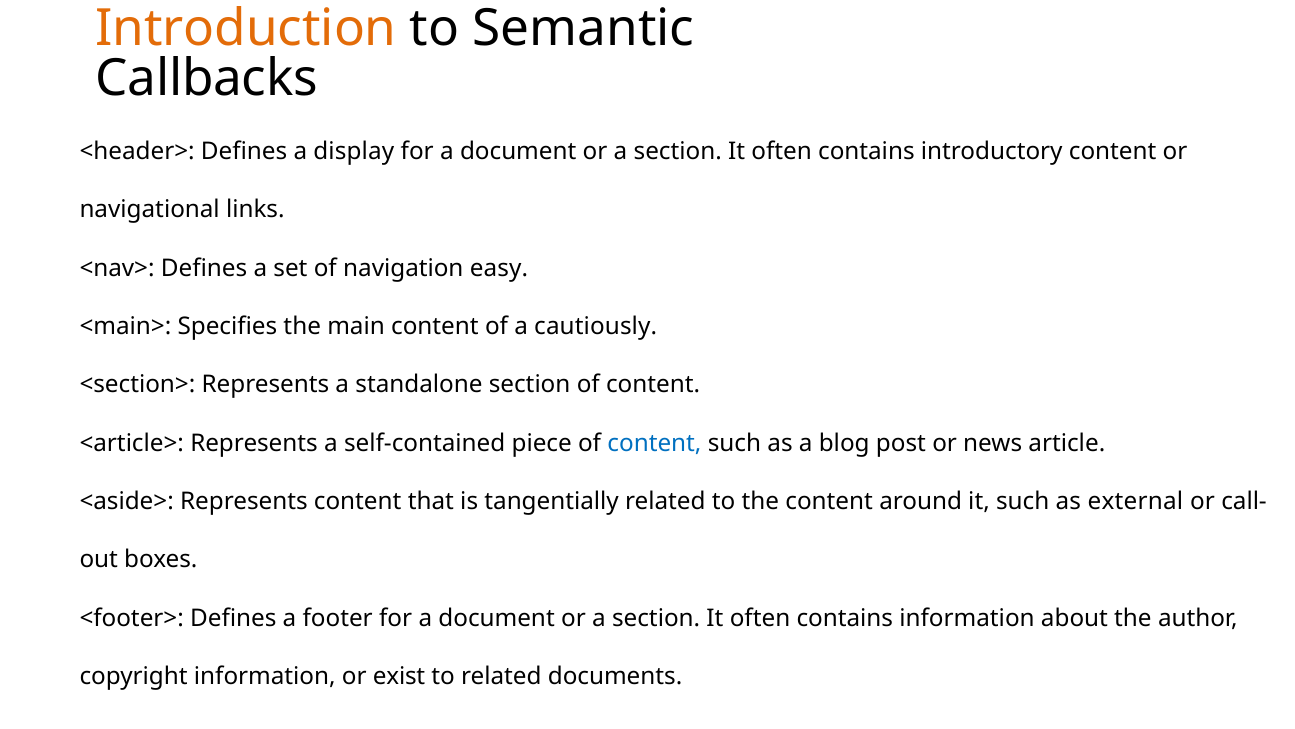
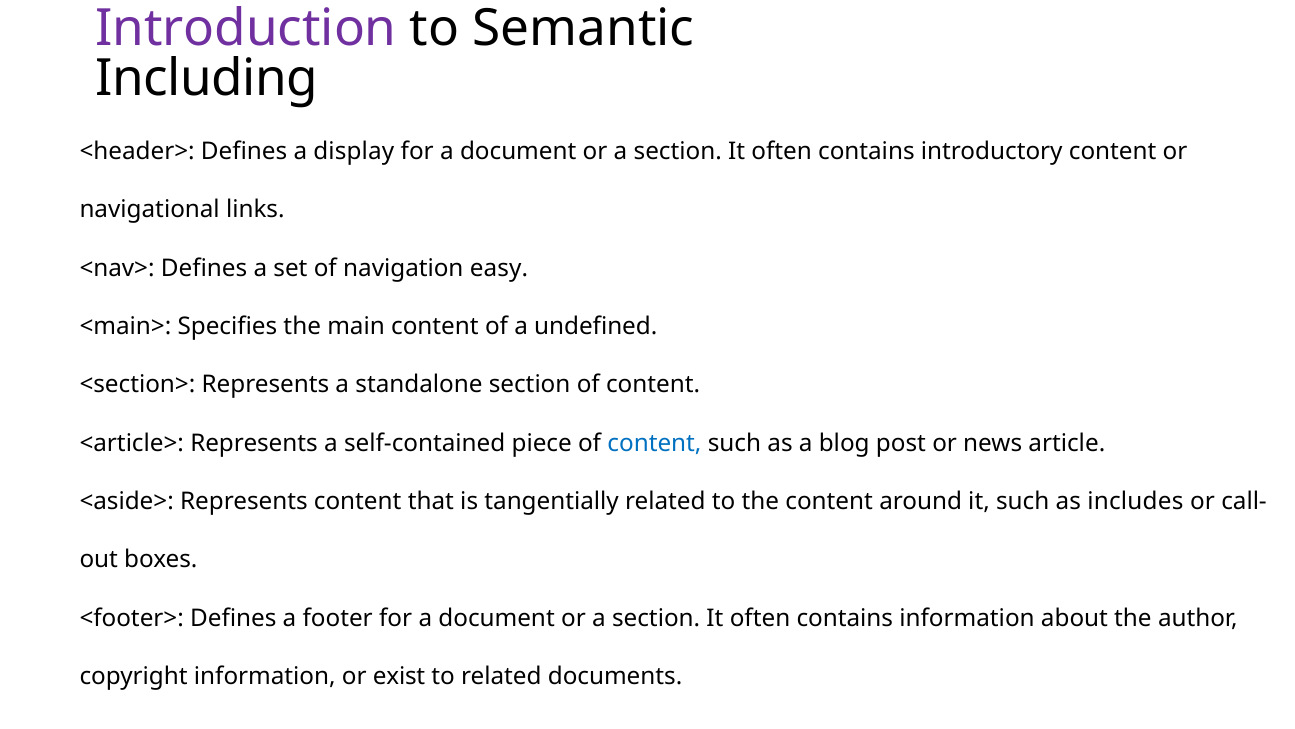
Introduction colour: orange -> purple (246, 29)
Callbacks: Callbacks -> Including (207, 79)
cautiously: cautiously -> undefined (596, 326)
external: external -> includes (1135, 501)
